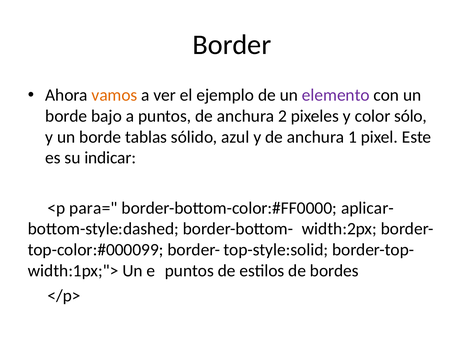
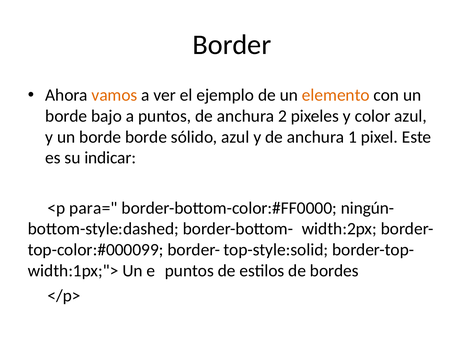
elemento colour: purple -> orange (336, 95)
color sólo: sólo -> azul (410, 116)
borde tablas: tablas -> borde (146, 137)
aplicar-: aplicar- -> ningún- (367, 208)
